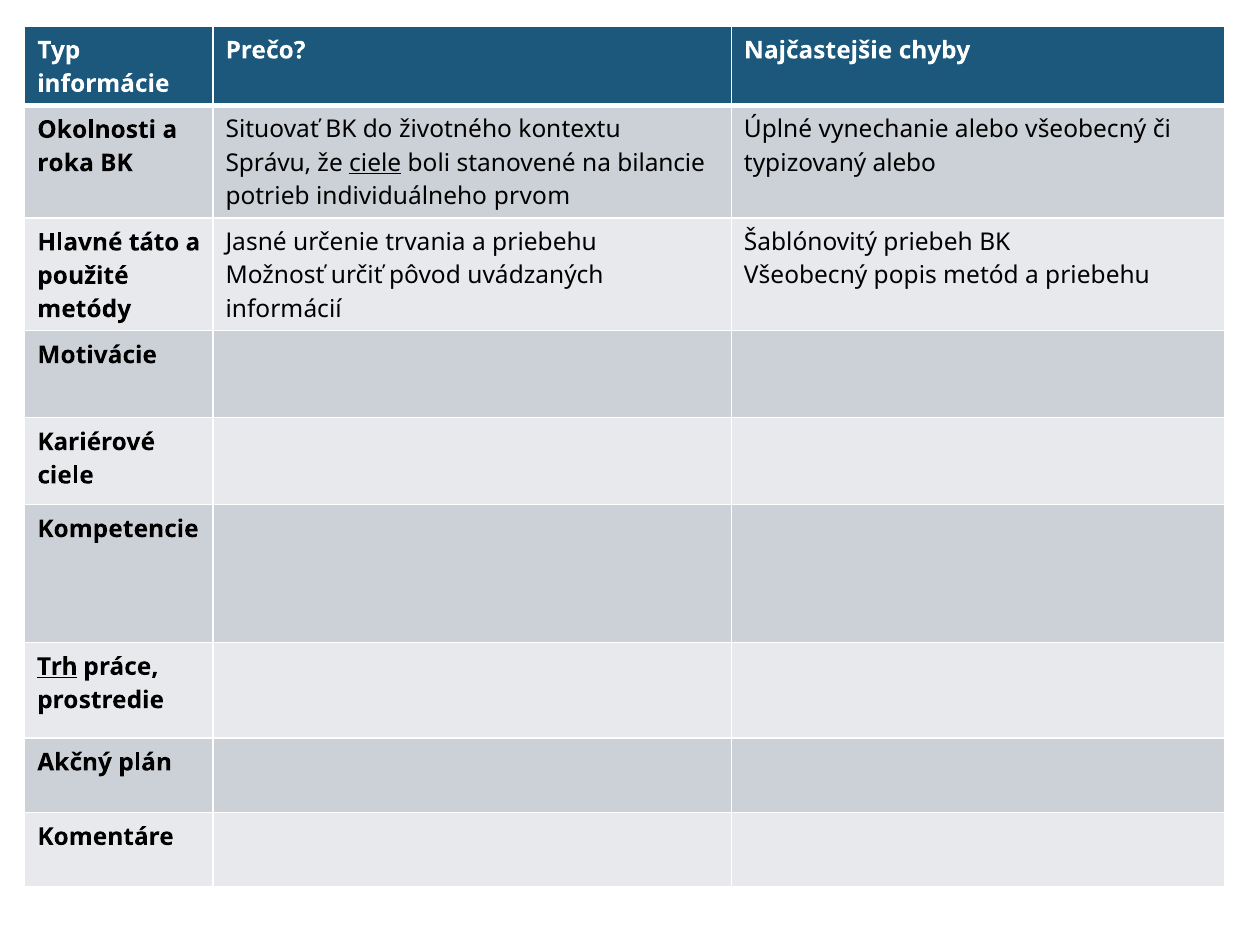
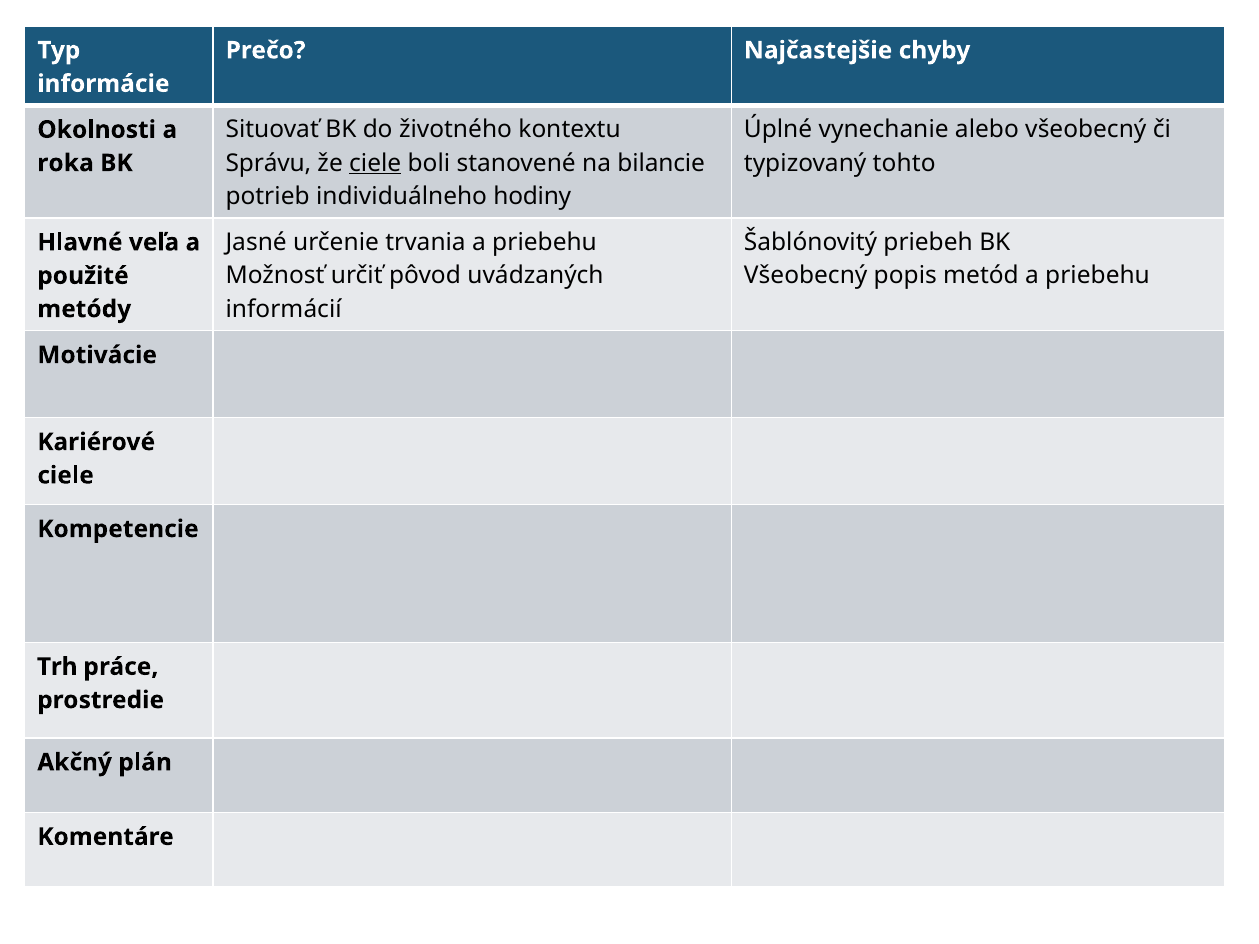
typizovaný alebo: alebo -> tohto (904, 163)
prvom: prvom -> hodiny (532, 196)
táto: táto -> veľa (154, 242)
Trh underline: present -> none (57, 667)
